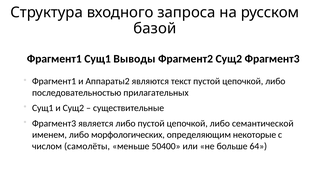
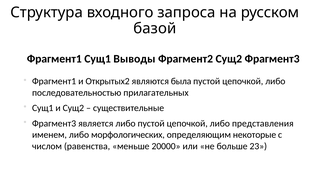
Аппараты2: Аппараты2 -> Открытых2 (108, 82)
текст: текст -> была (181, 82)
семантической: семантической -> представления (263, 124)
самолёты: самолёты -> равенства (87, 146)
50400: 50400 -> 20000 (166, 146)
64: 64 -> 23 (258, 146)
